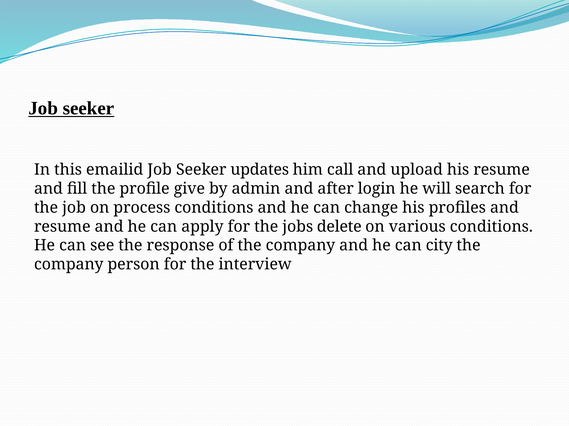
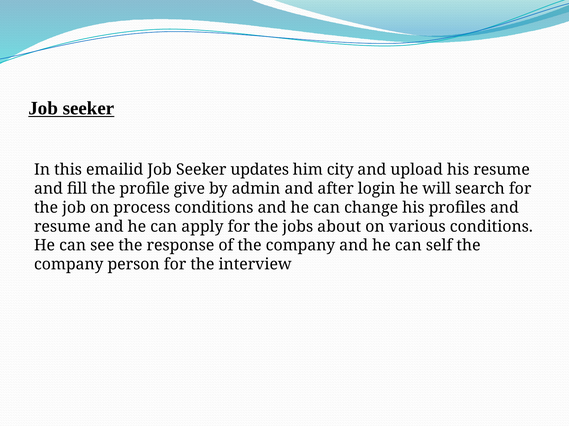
call: call -> city (340, 170)
delete: delete -> about (339, 227)
city: city -> self (439, 246)
